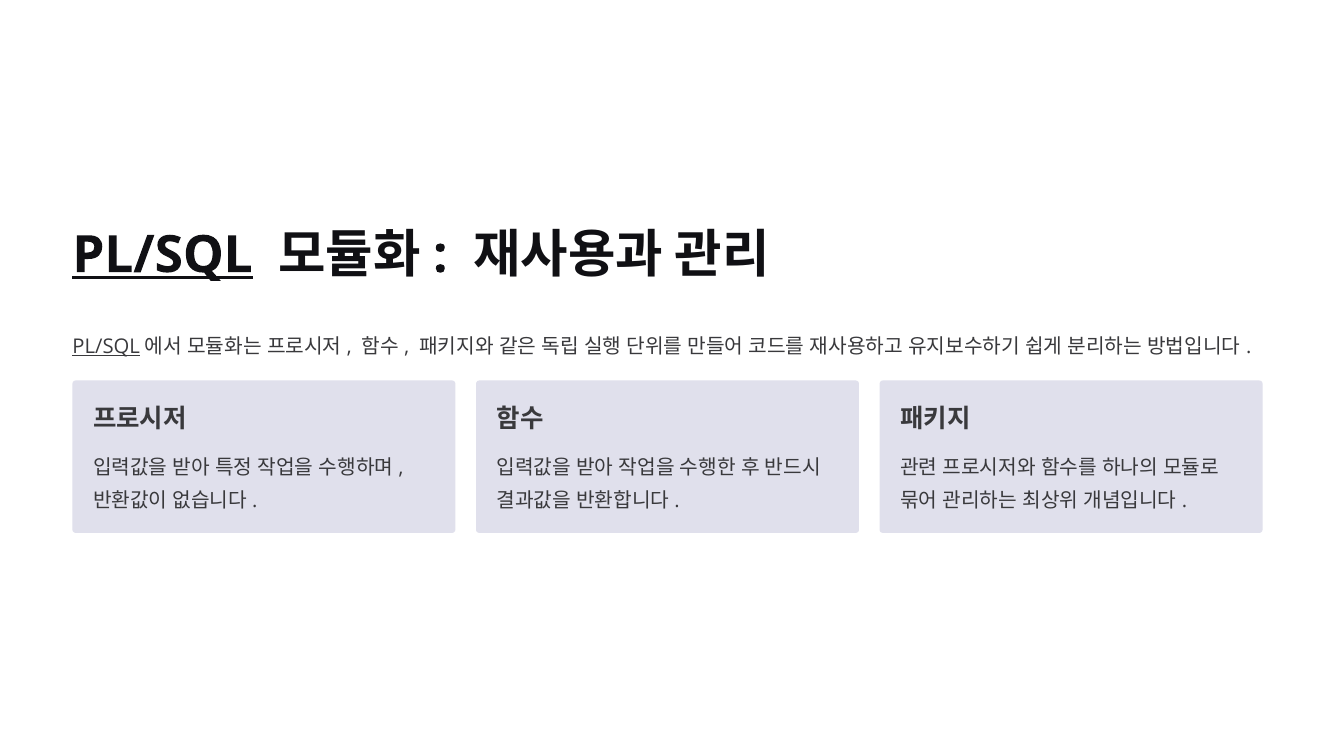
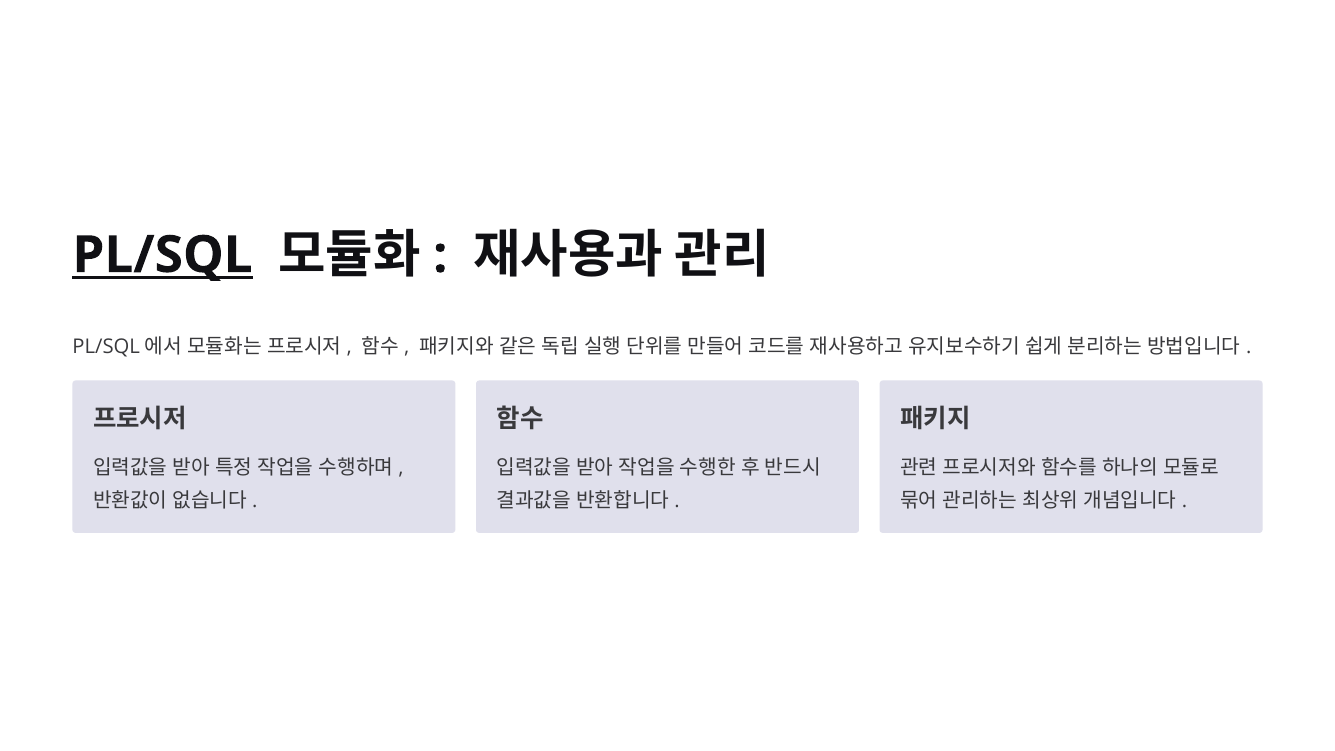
PL/SQL underline: present -> none (106, 346)
